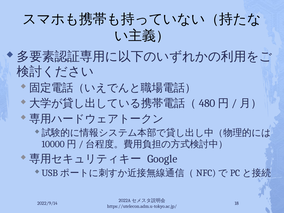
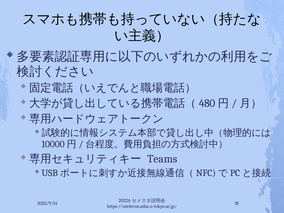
Google: Google -> Teams (162, 159)
